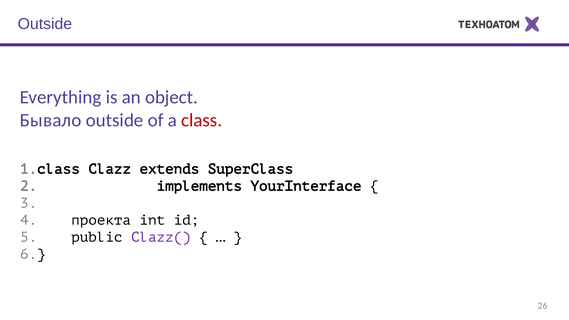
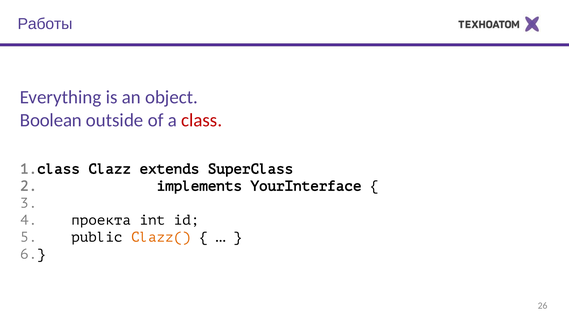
Outside: Outside -> Работы (45, 24)
Бывало: Бывало -> Boolean (51, 120)
Clazz( colour: purple -> orange (161, 237)
